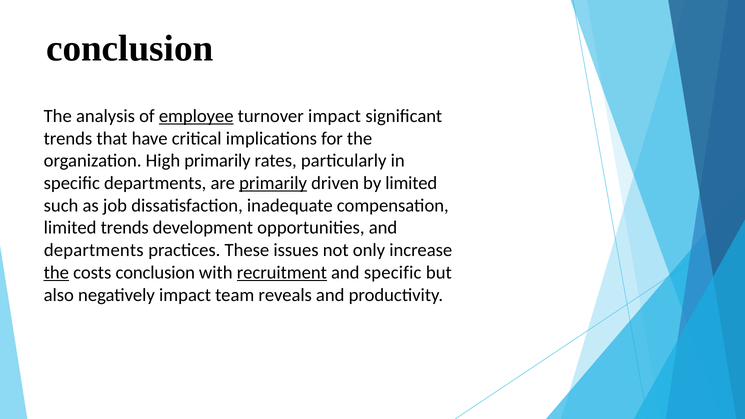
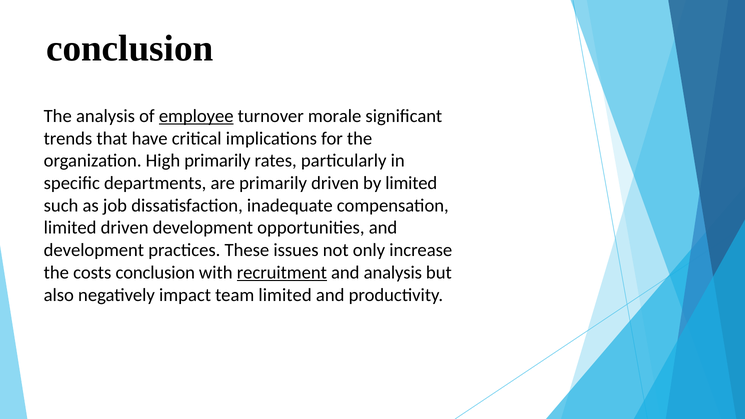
turnover impact: impact -> morale (335, 116)
primarily underline: present -> none (273, 183)
limited trends: trends -> driven (125, 228)
departments: departments -> development (94, 250)
the underline: present -> none (56, 273)
and specific: specific -> analysis (393, 273)
team reveals: reveals -> limited (285, 295)
